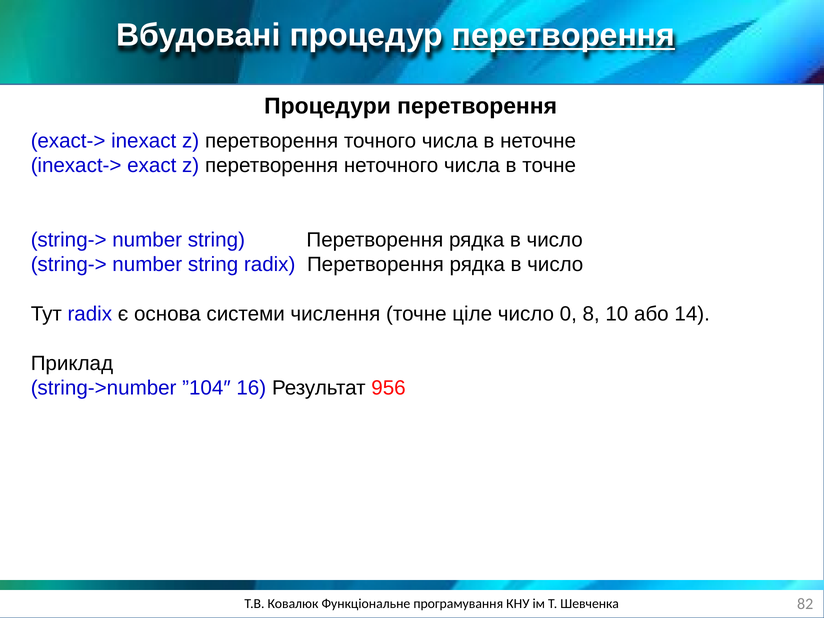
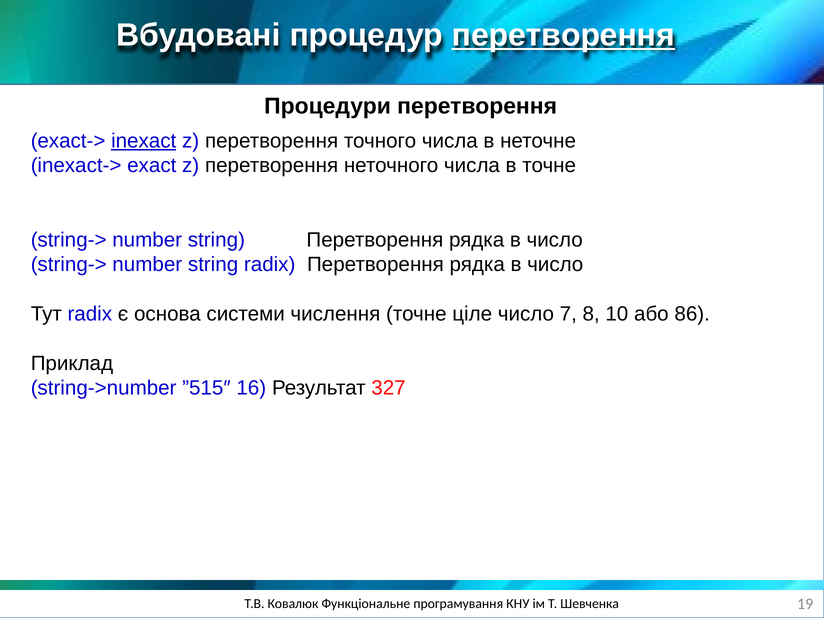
inexact underline: none -> present (144, 141)
0: 0 -> 7 (568, 314)
14: 14 -> 86 (692, 314)
”104″: ”104″ -> ”515″ (206, 388)
956: 956 -> 327 (388, 388)
82: 82 -> 19 (805, 604)
